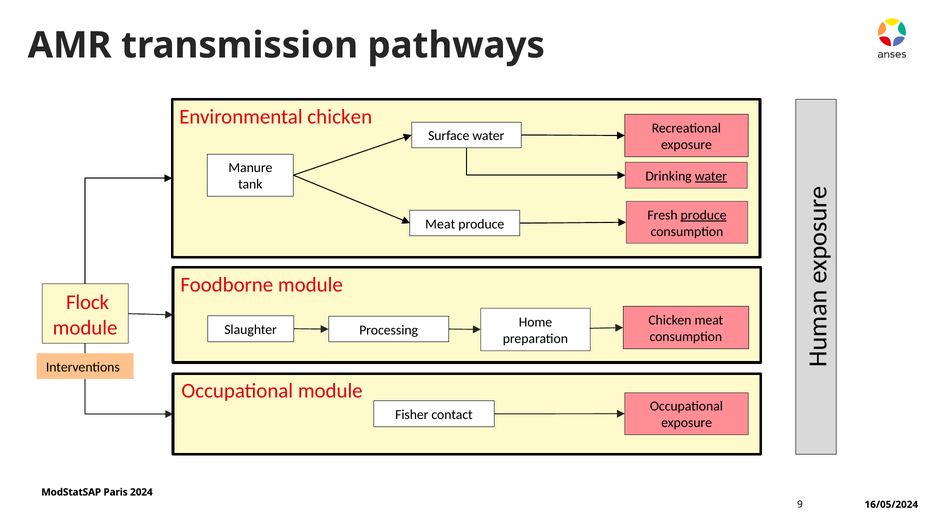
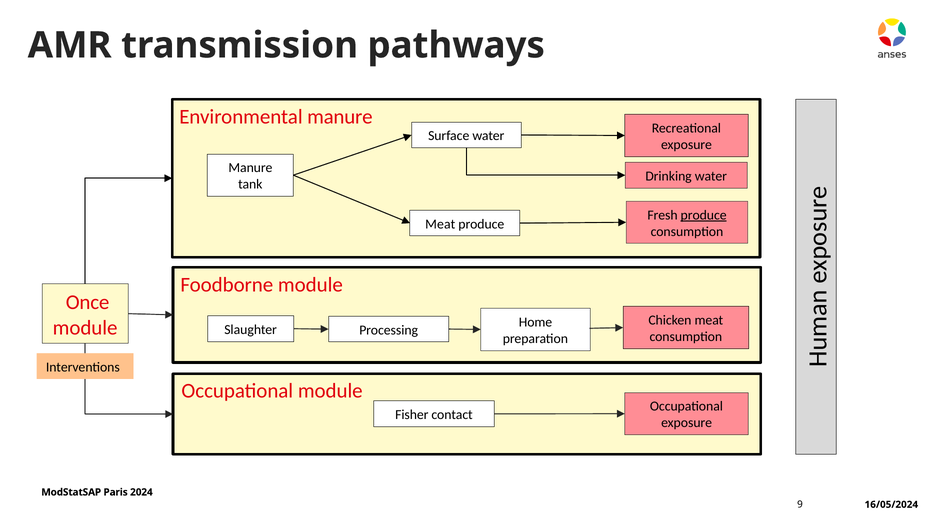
Environmental chicken: chicken -> manure (340, 117)
water underline: present -> none (711, 176)
Flock: Flock -> Once (88, 303)
